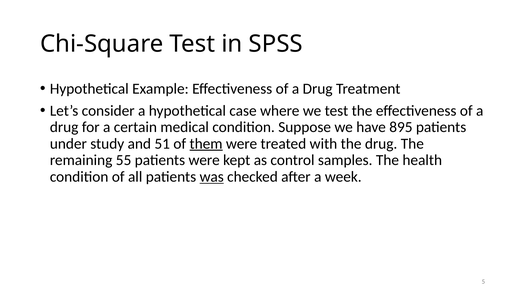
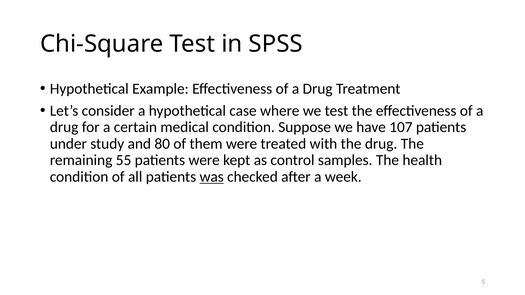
895: 895 -> 107 (401, 127)
51: 51 -> 80 (162, 144)
them underline: present -> none (206, 144)
